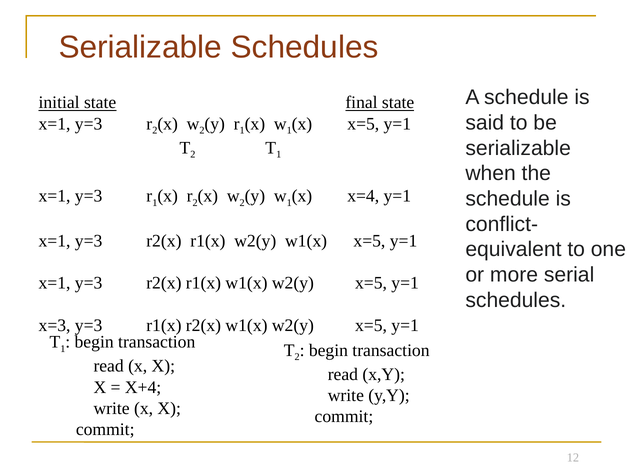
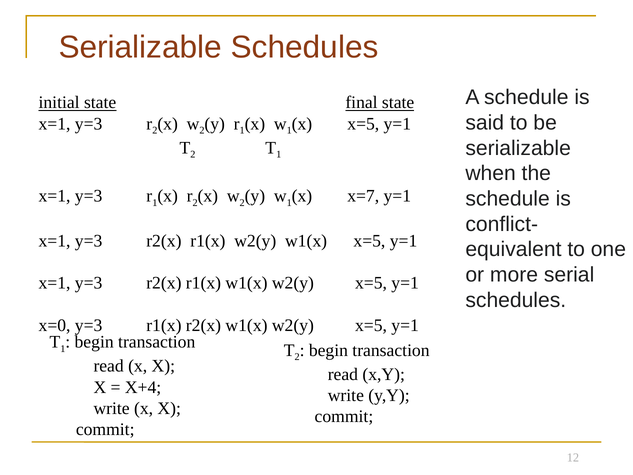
x=4: x=4 -> x=7 (363, 196)
x=3: x=3 -> x=0 (55, 325)
